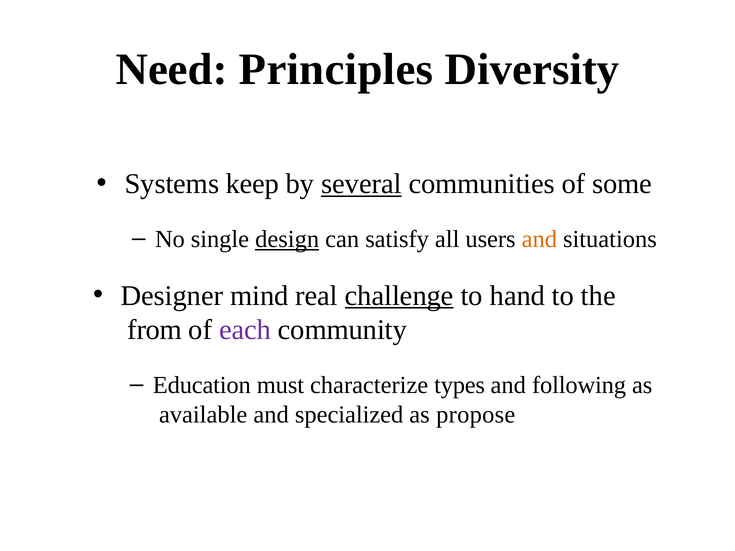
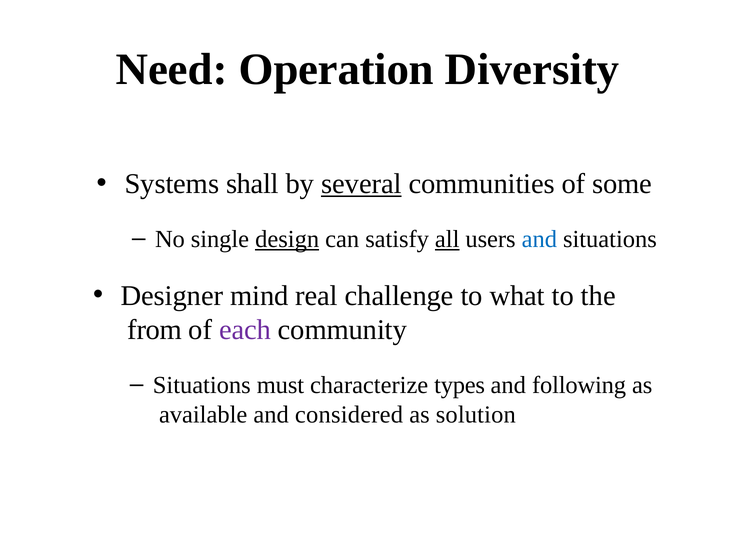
Principles: Principles -> Operation (336, 70)
keep: keep -> shall (253, 184)
all underline: none -> present (447, 239)
and colour: orange -> blue (539, 239)
challenge underline: present -> none (399, 296)
hand: hand -> what (517, 296)
Education: Education -> Situations (202, 385)
specialized: specialized -> considered (349, 415)
propose: propose -> solution (476, 415)
